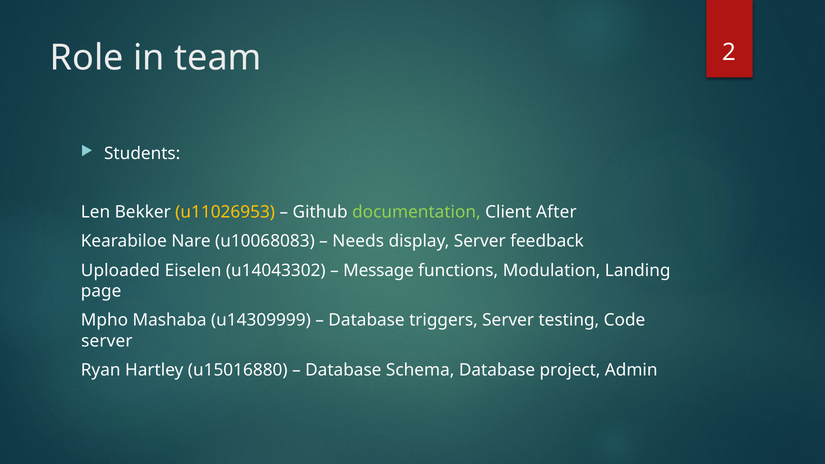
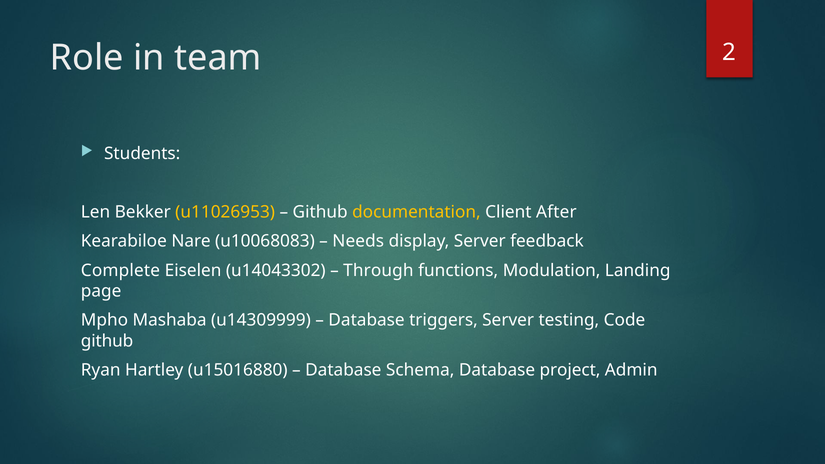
documentation colour: light green -> yellow (416, 212)
Uploaded: Uploaded -> Complete (120, 270)
Message: Message -> Through (378, 270)
server: server -> github (107, 341)
